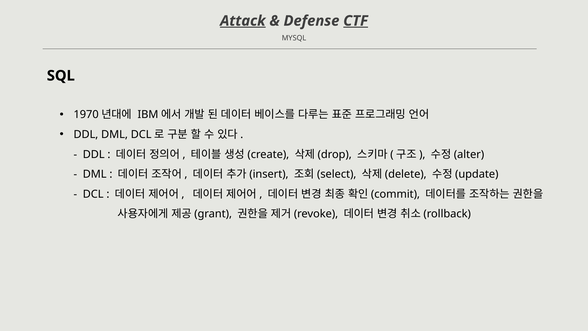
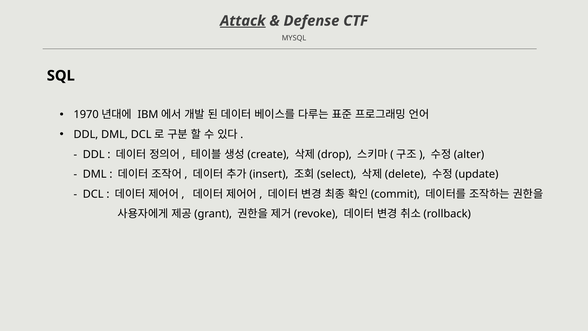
CTF underline: present -> none (356, 21)
